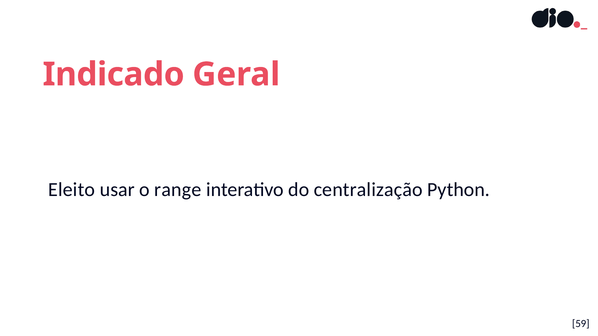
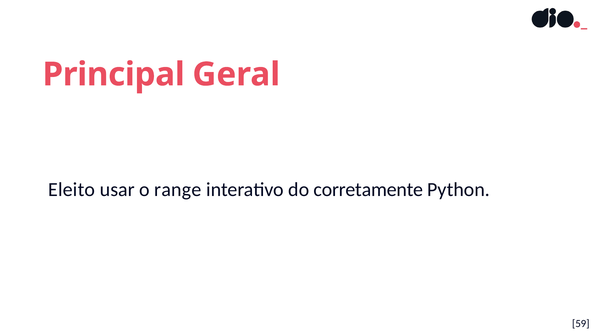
Indicado: Indicado -> Principal (114, 75)
centralização: centralização -> corretamente (368, 190)
